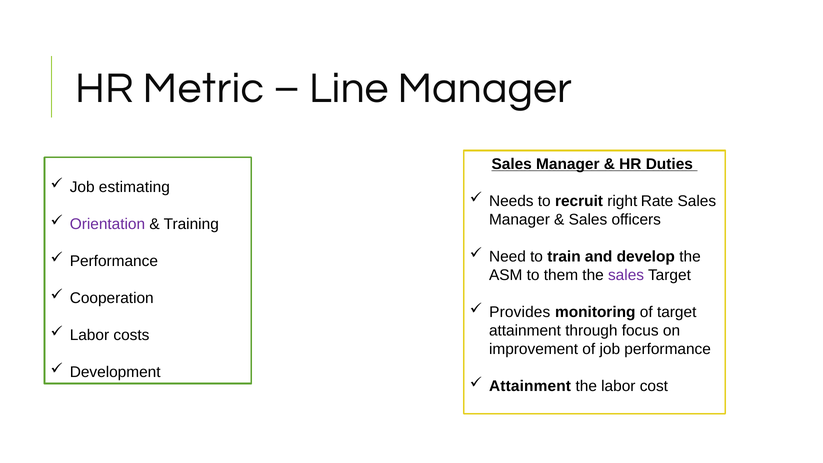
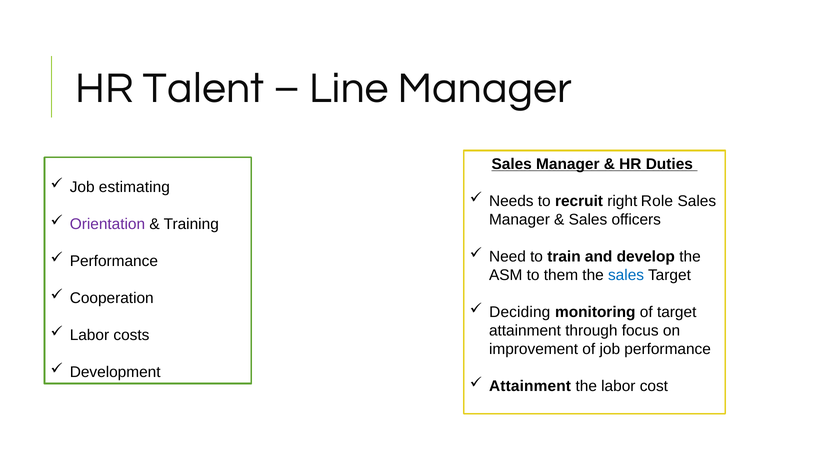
Metric: Metric -> Talent (204, 88)
Rate: Rate -> Role (657, 201)
sales colour: purple -> blue (626, 275)
Provides: Provides -> Deciding (520, 312)
